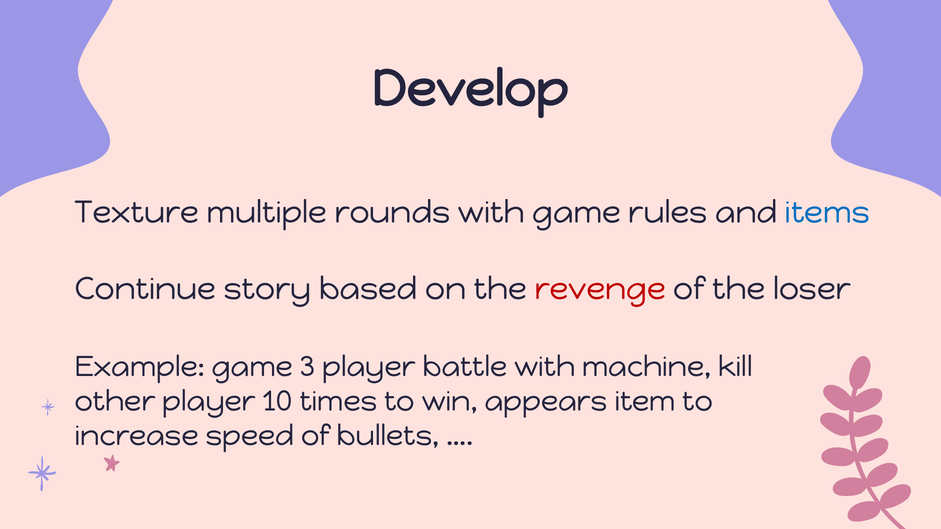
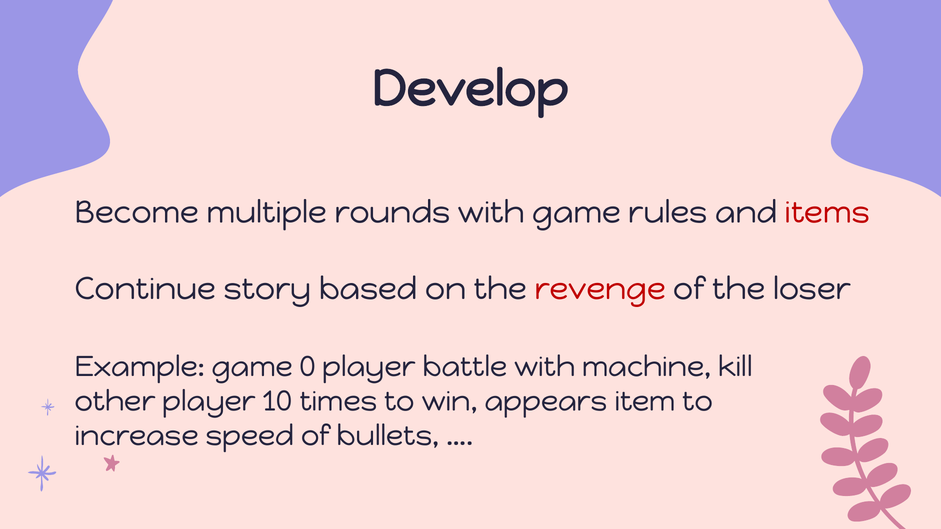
Texture: Texture -> Become (137, 213)
items colour: blue -> red (827, 213)
3: 3 -> 0 (308, 367)
